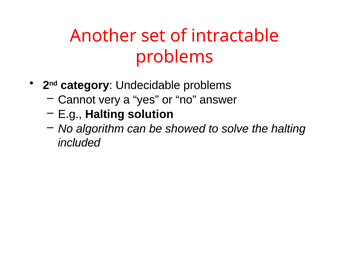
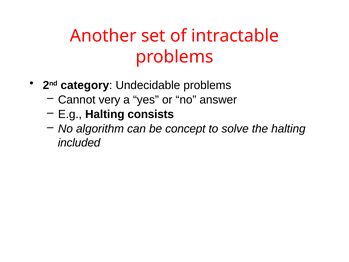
solution: solution -> consists (151, 114)
showed: showed -> concept (185, 129)
